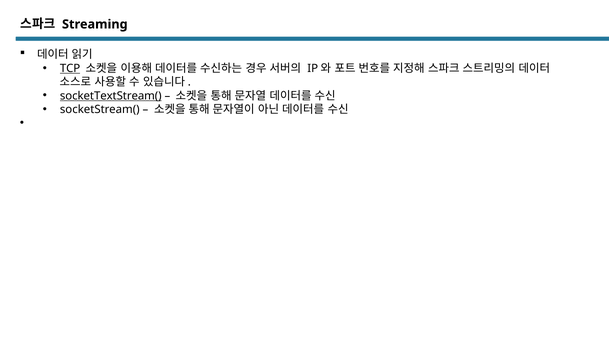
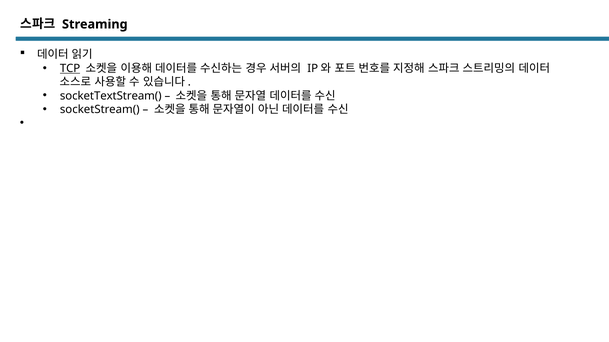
socketTextStream( underline: present -> none (111, 96)
